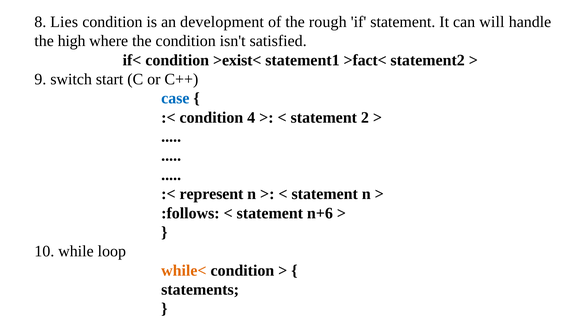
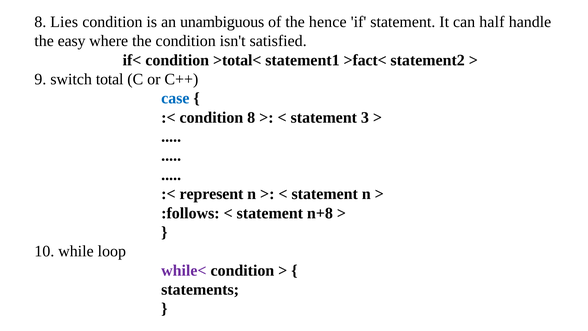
development: development -> unambiguous (222, 22)
rough: rough -> hence (328, 22)
will: will -> half (492, 22)
high: high -> easy (72, 41)
>exist<: >exist< -> >total< (237, 60)
start: start -> total (110, 79)
condition 4: 4 -> 8 (251, 117)
2: 2 -> 3 (365, 117)
n+6: n+6 -> n+8 (320, 213)
while< colour: orange -> purple (184, 270)
